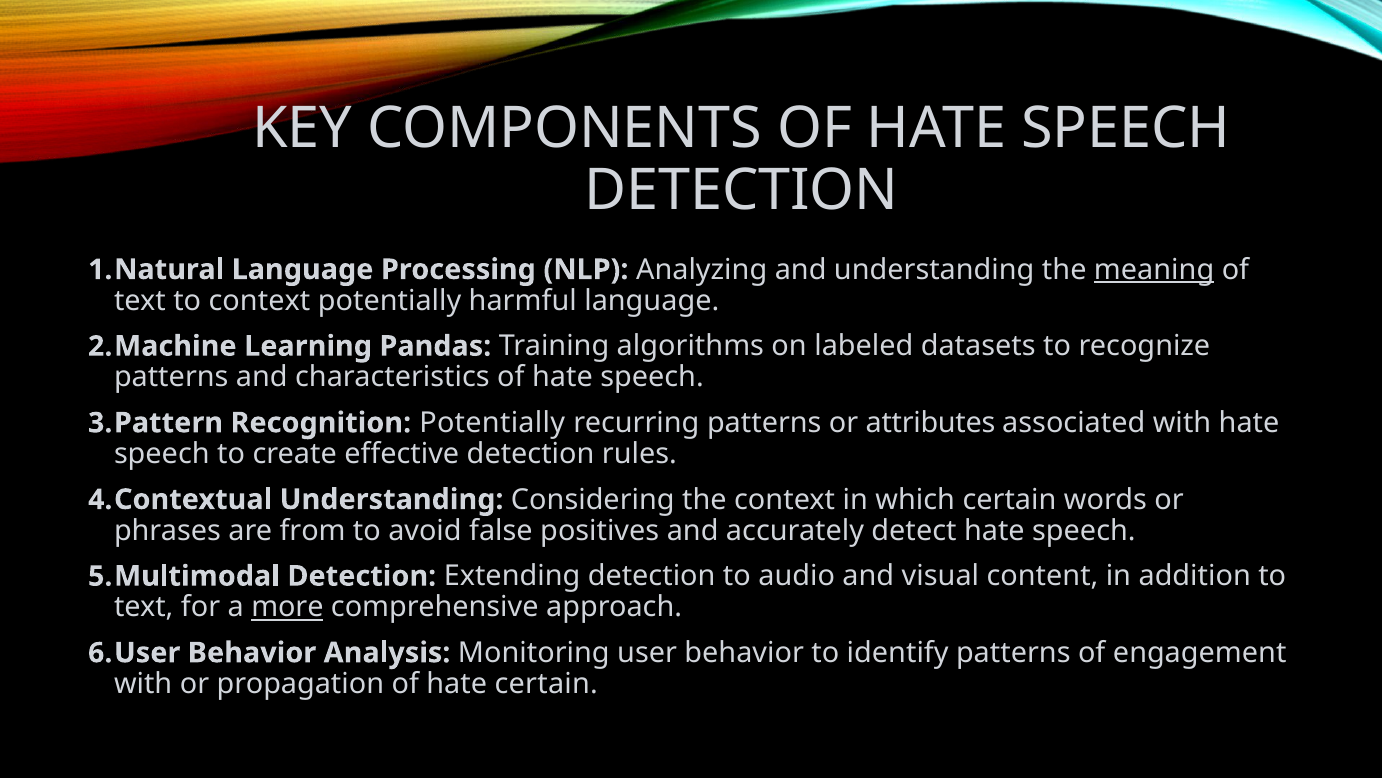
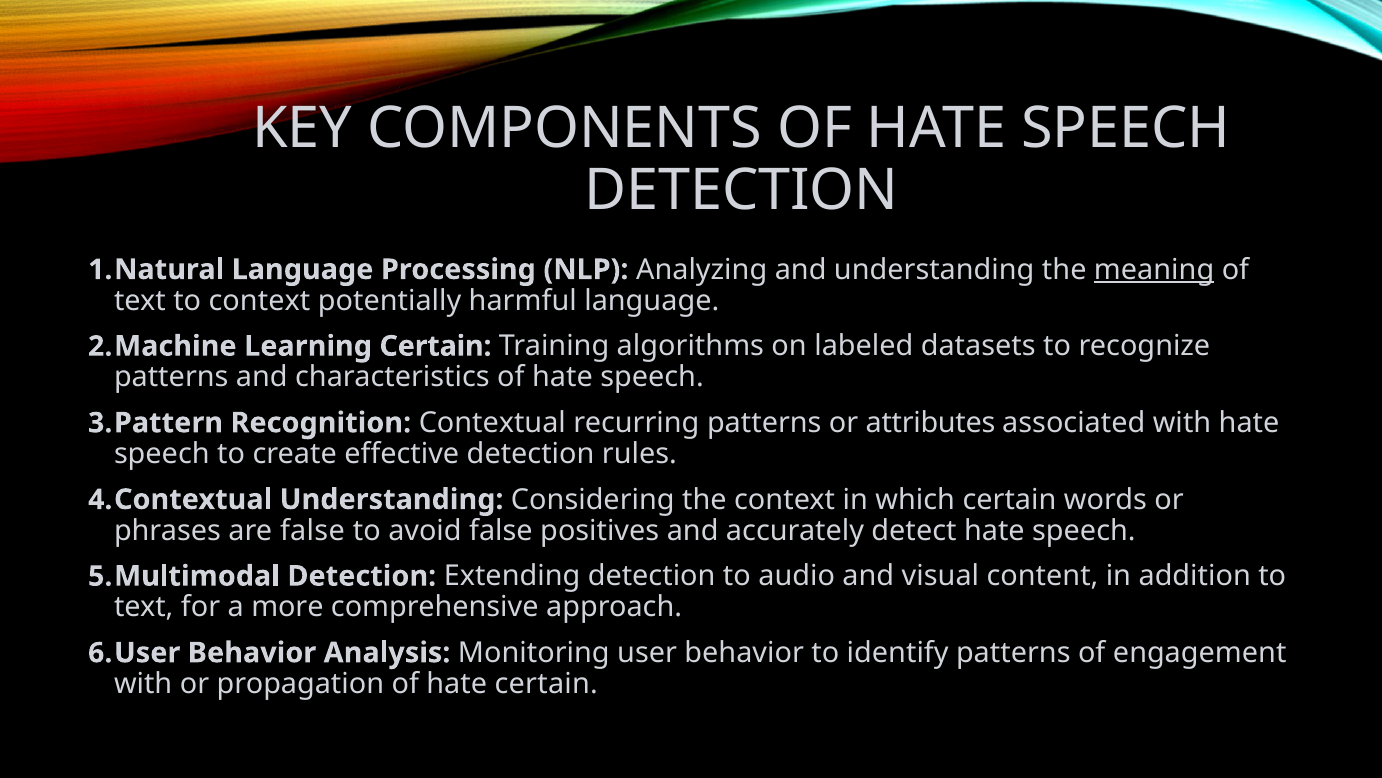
Learning Pandas: Pandas -> Certain (435, 346)
Recognition Potentially: Potentially -> Contextual (492, 423)
are from: from -> false (312, 530)
more underline: present -> none (287, 607)
